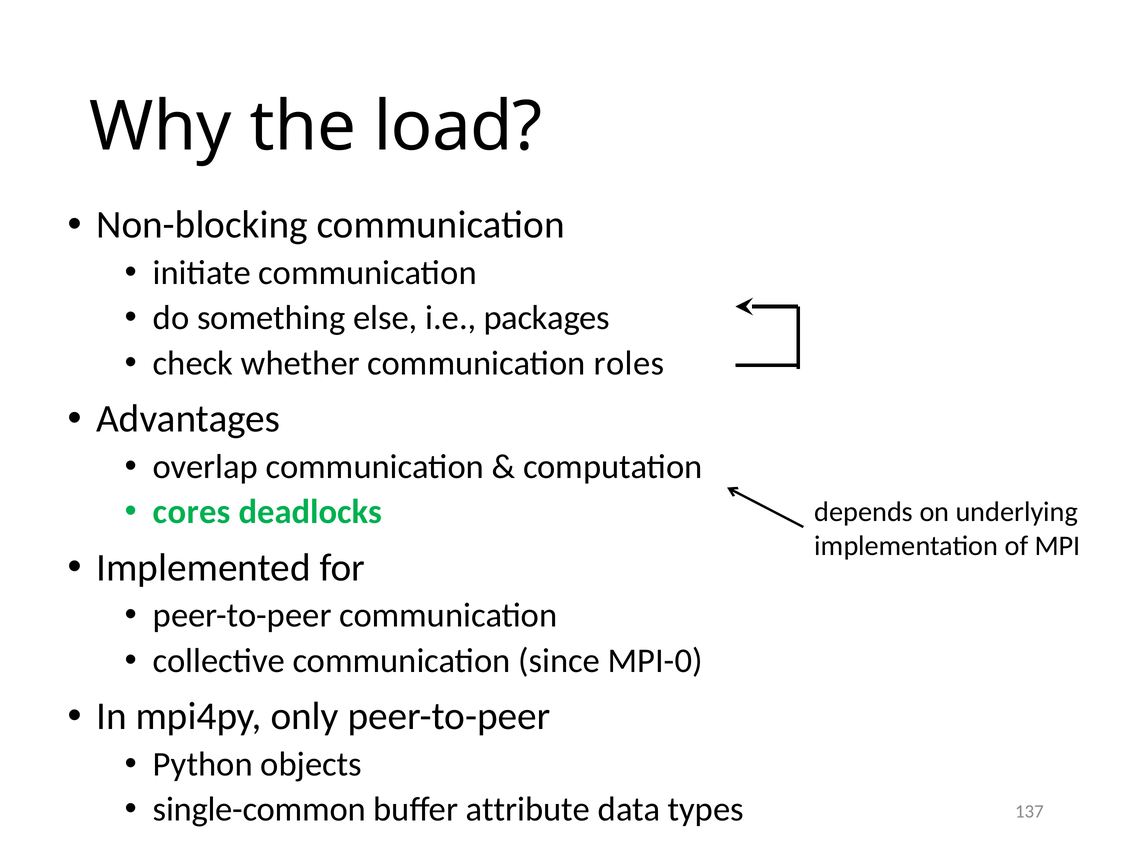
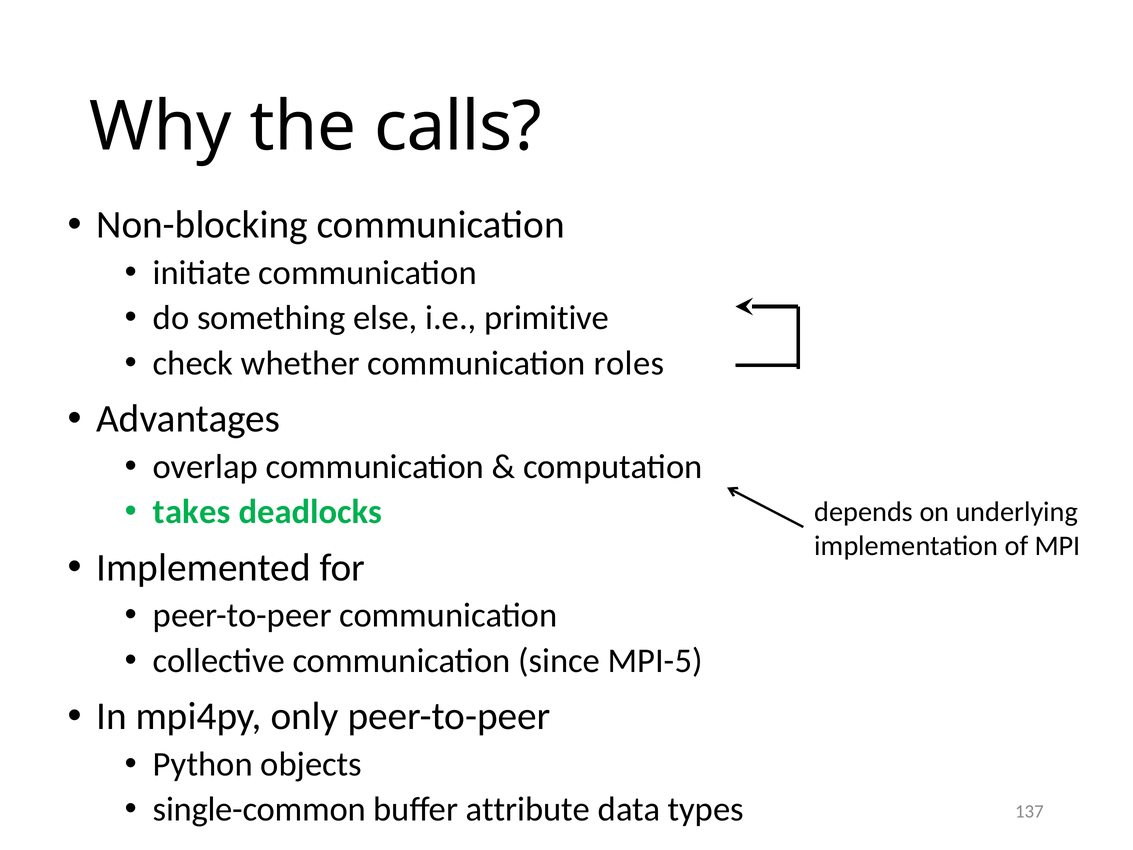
load: load -> calls (458, 127)
packages: packages -> primitive (547, 318)
cores: cores -> takes (192, 512)
MPI-0: MPI-0 -> MPI-5 (655, 661)
